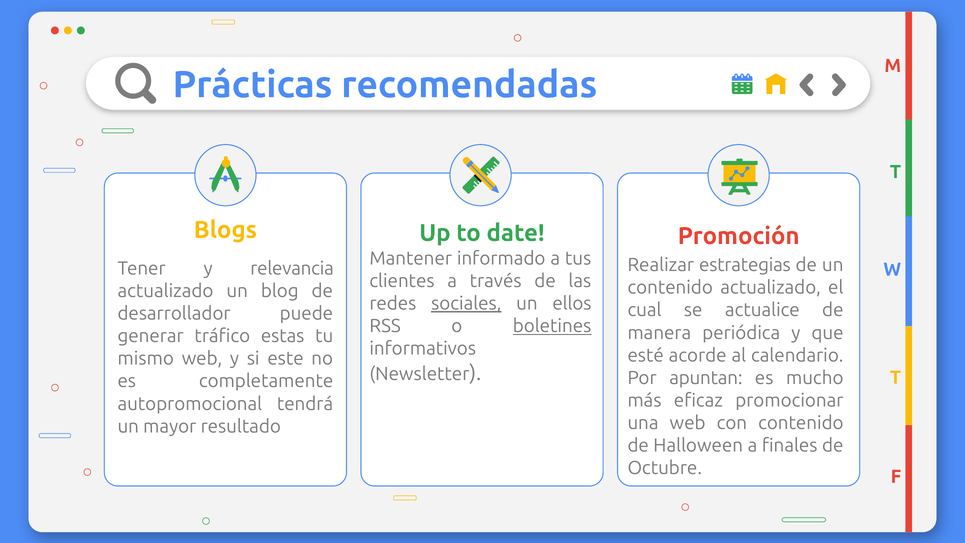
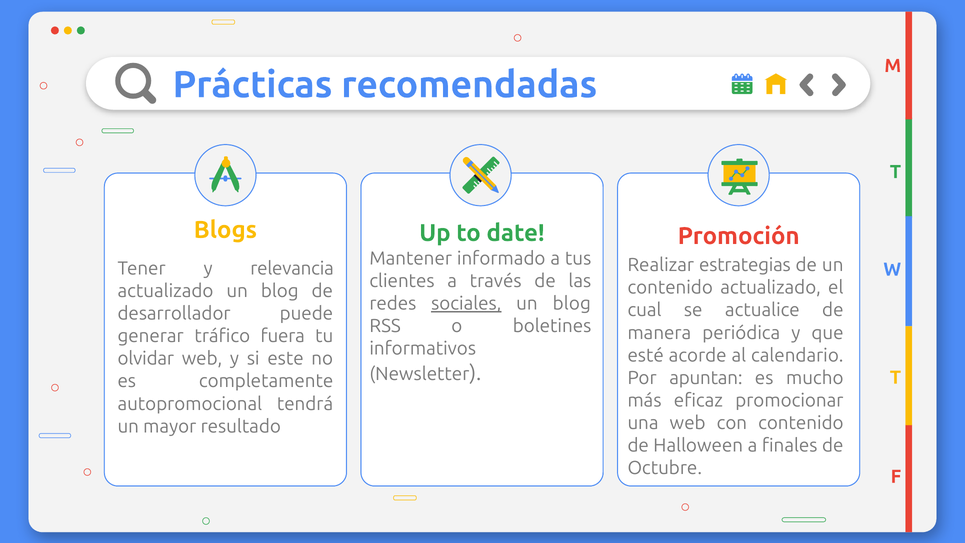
ellos: ellos -> blog (572, 304)
boletines underline: present -> none (552, 326)
estas: estas -> fuera (283, 336)
mismo: mismo -> olvidar (146, 359)
